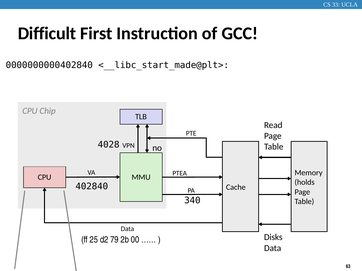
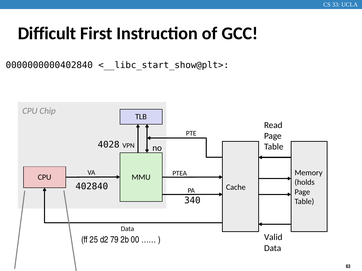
<__libc_start_made@plt>: <__libc_start_made@plt> -> <__libc_start_show@plt> (164, 65)
Disks: Disks -> Valid (273, 238)
